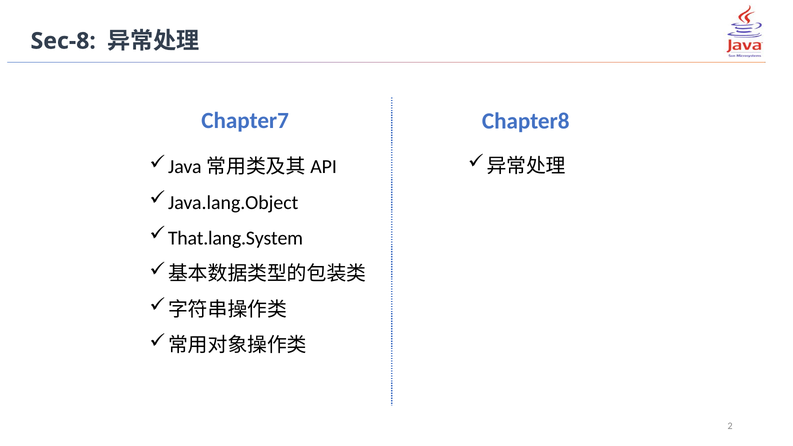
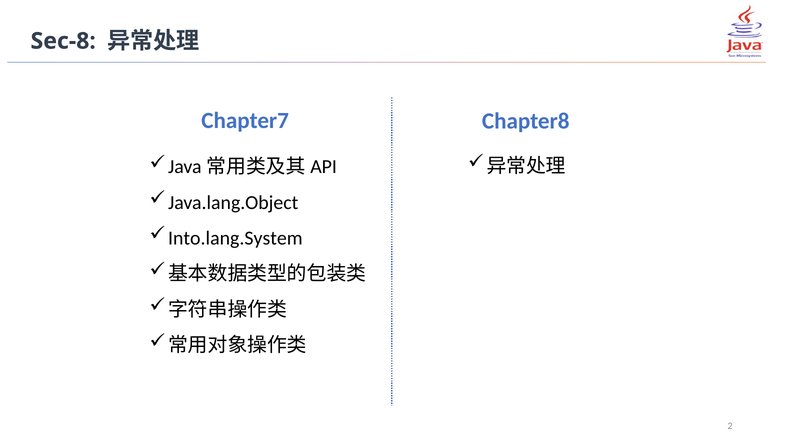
That.lang.System: That.lang.System -> Into.lang.System (235, 238)
